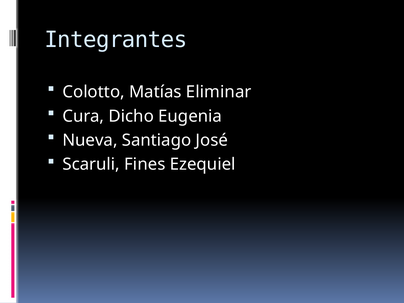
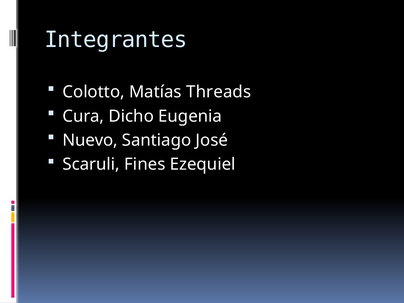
Eliminar: Eliminar -> Threads (219, 92)
Nueva: Nueva -> Nuevo (90, 140)
